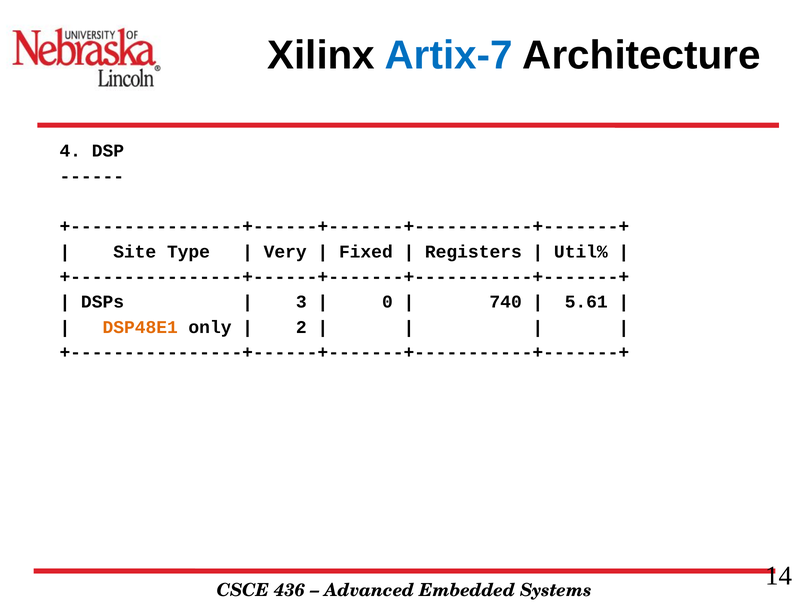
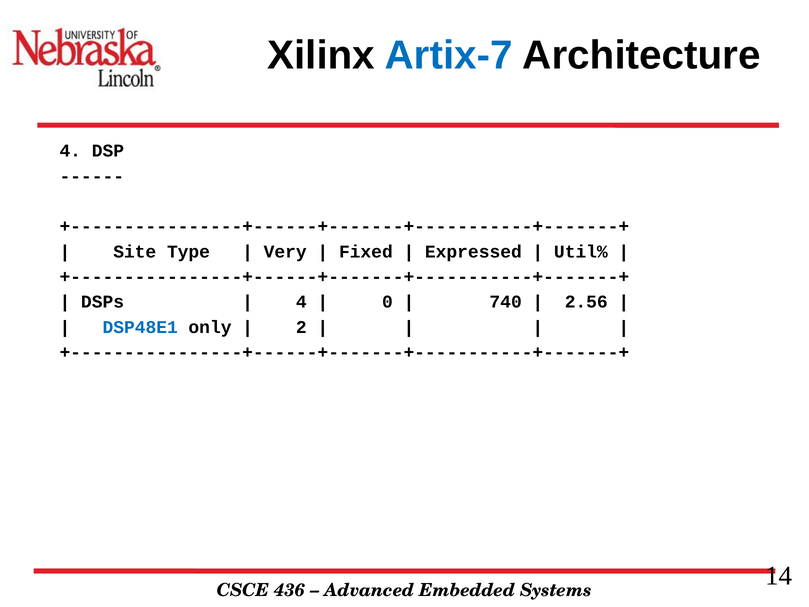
Registers: Registers -> Expressed (473, 251)
3: 3 -> 4 (301, 302)
5.61: 5.61 -> 2.56 (586, 302)
DSP48E1 colour: orange -> blue (140, 327)
